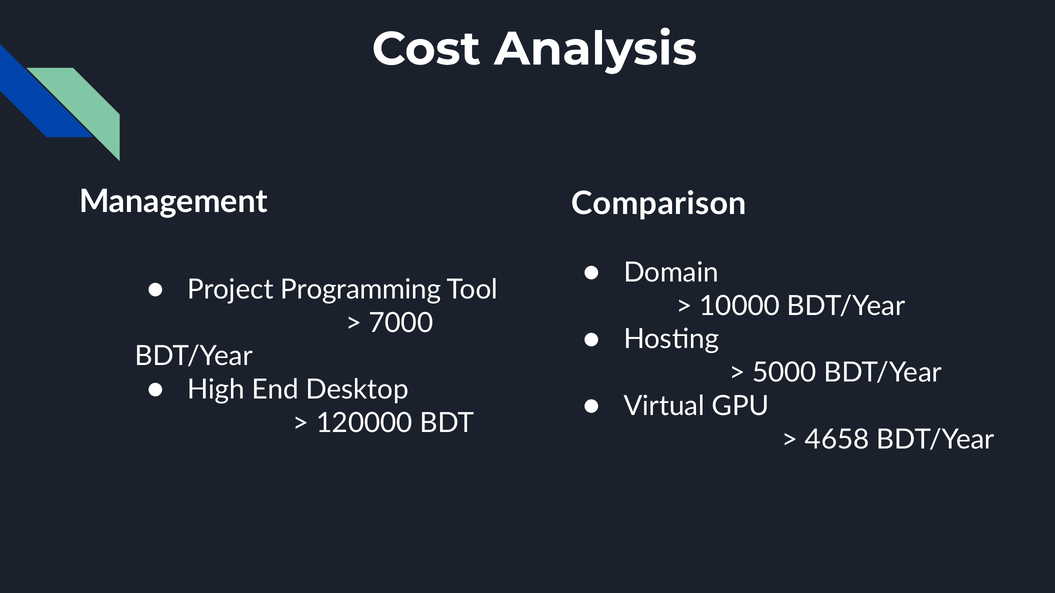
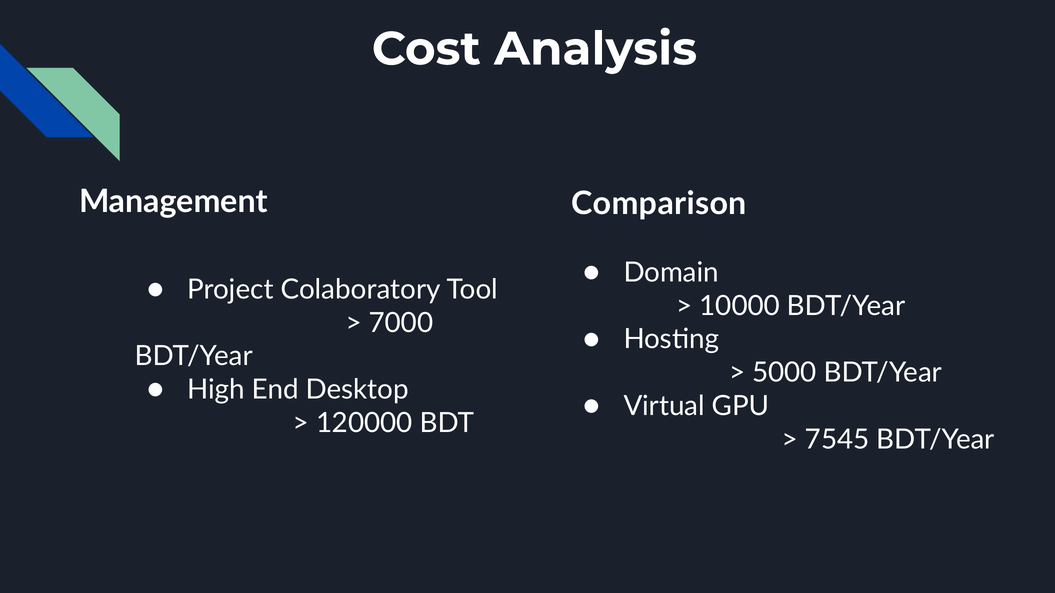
Programming: Programming -> Colaboratory (361, 290)
4658: 4658 -> 7545 (837, 440)
